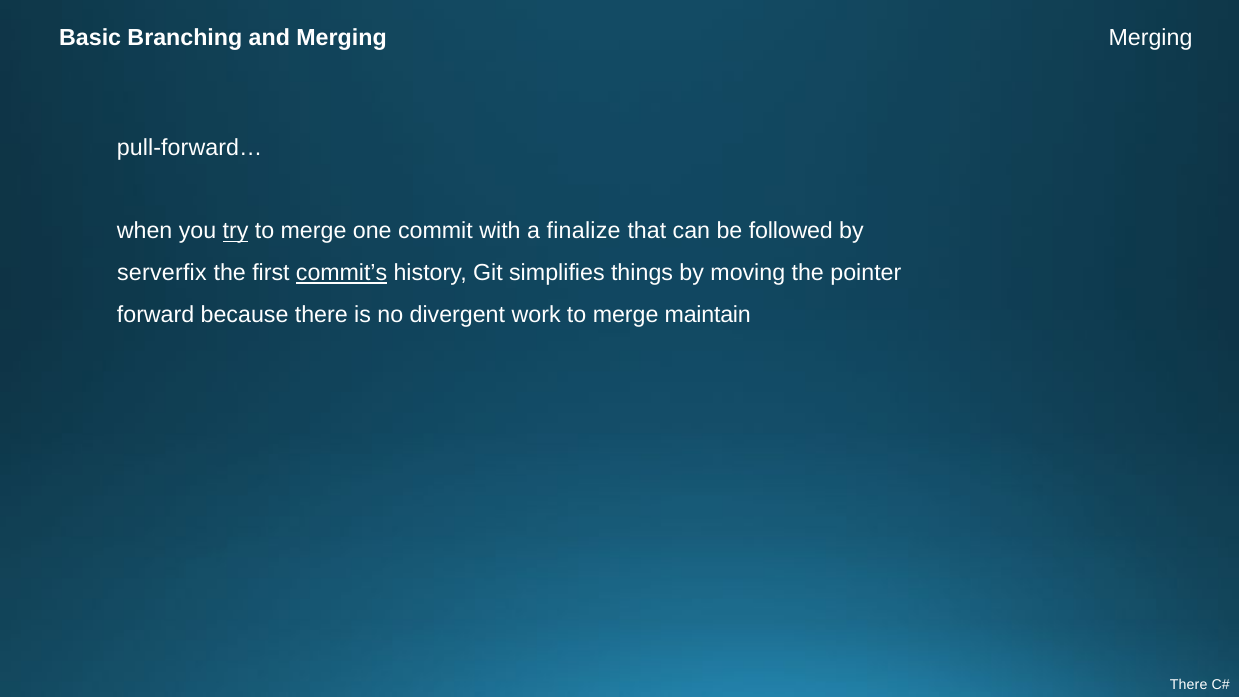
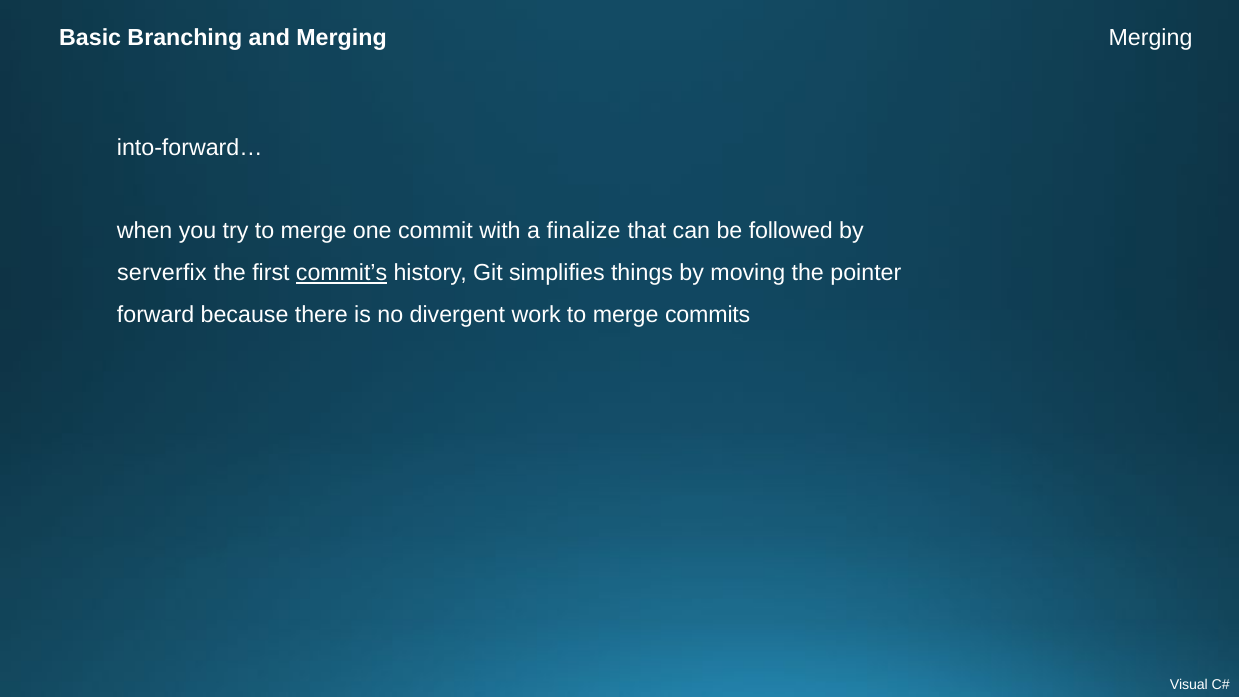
pull-forward…: pull-forward… -> into-forward… (190, 148)
try underline: present -> none (236, 231)
maintain: maintain -> commits (708, 315)
There: There -> Visual (1189, 684)
